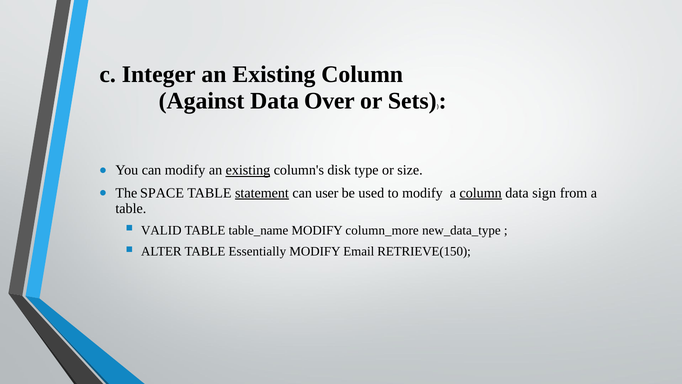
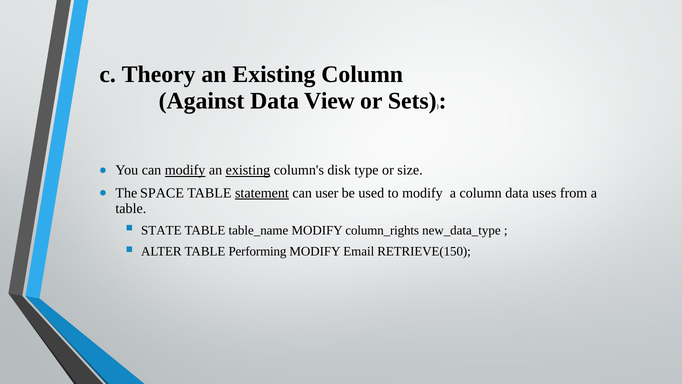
Integer: Integer -> Theory (159, 74)
Over: Over -> View (329, 101)
modify underline: none -> present (185, 170)
column underline: present -> none (481, 193)
sign: sign -> uses (544, 193)
VALID: VALID -> STATE (161, 230)
column_more: column_more -> column_rights (382, 230)
Essentially: Essentially -> Performing (257, 251)
